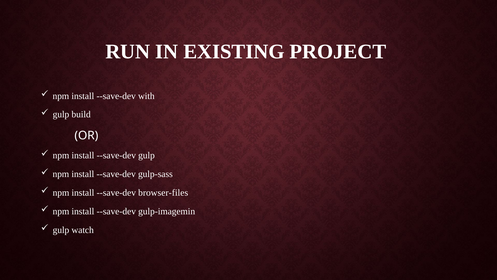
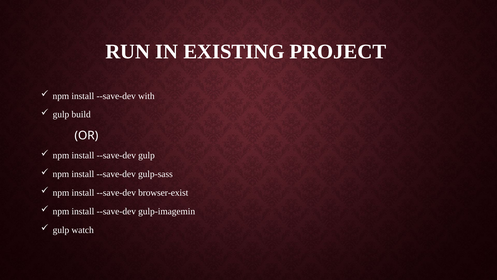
browser-files: browser-files -> browser-exist (163, 192)
